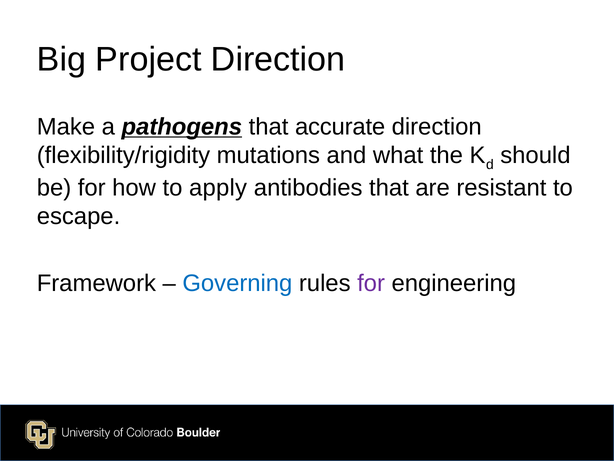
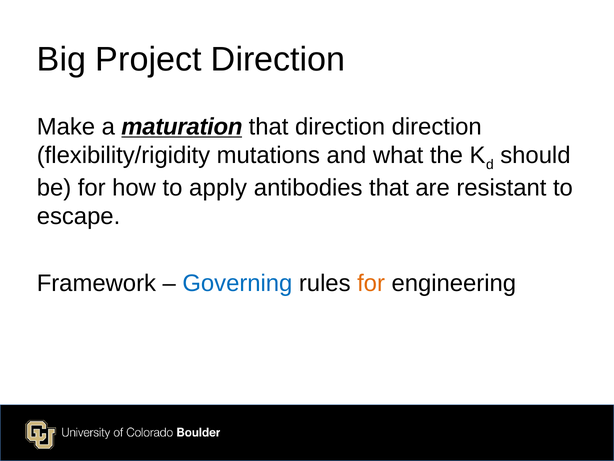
pathogens: pathogens -> maturation (182, 126)
that accurate: accurate -> direction (340, 126)
for colour: purple -> orange (371, 283)
